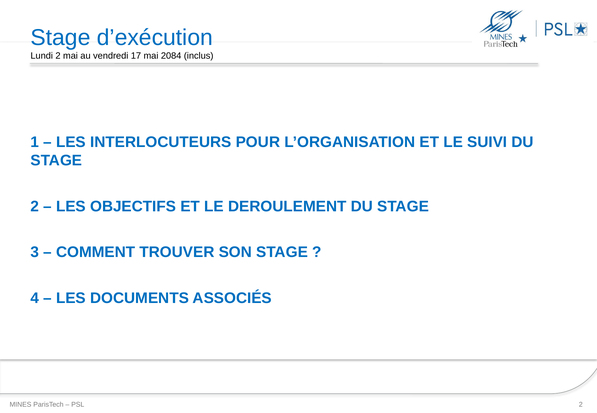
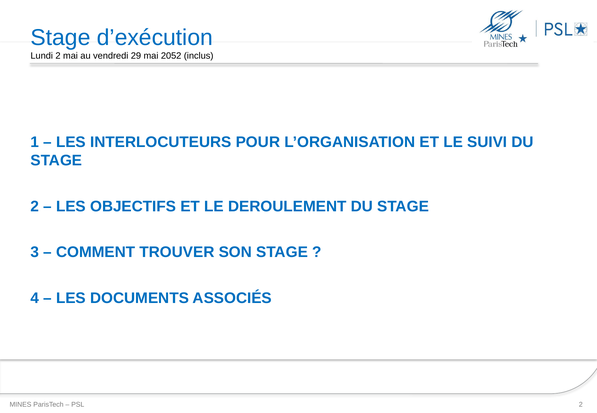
17: 17 -> 29 (136, 56)
2084: 2084 -> 2052 (171, 56)
